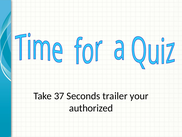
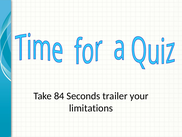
37: 37 -> 84 (59, 96)
authorized: authorized -> limitations (91, 108)
